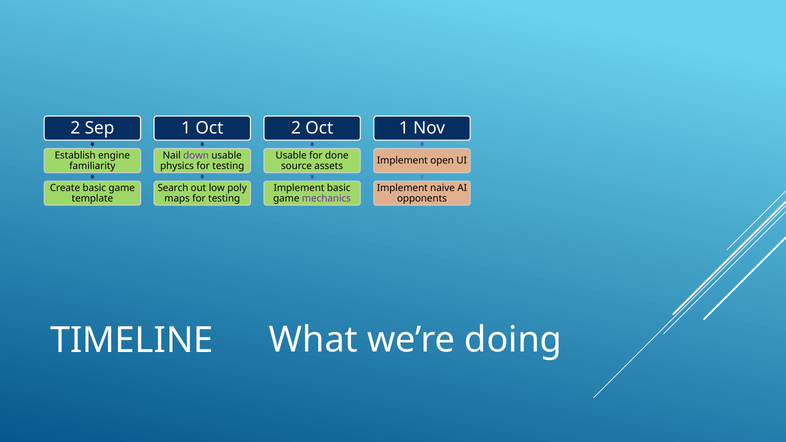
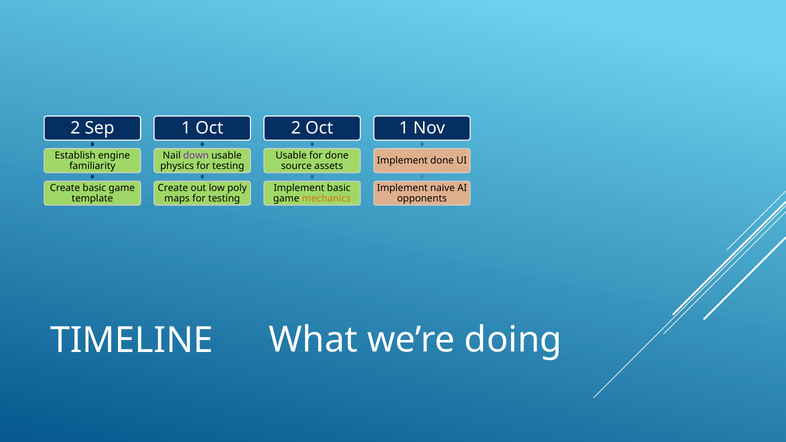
Implement open: open -> done (442, 161)
Search: Search -> Create (173, 188)
mechanics colour: purple -> orange (326, 198)
